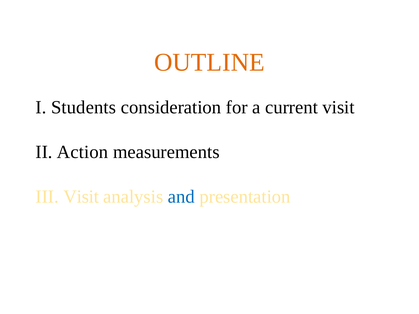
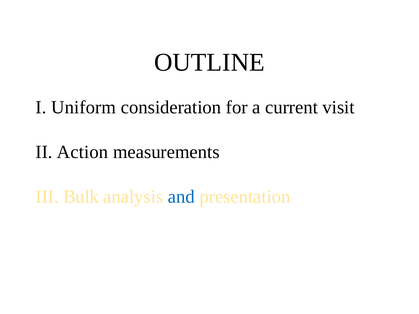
OUTLINE colour: orange -> black (209, 63)
Students: Students -> Uniform (84, 107)
III Visit: Visit -> Bulk (81, 197)
